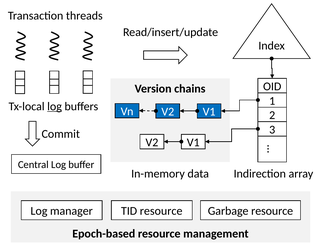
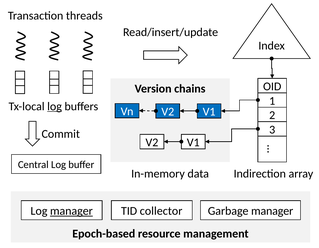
manager underline: none -> present (71, 211)
TID resource: resource -> collector (161, 211)
Garbage resource: resource -> manager (272, 211)
